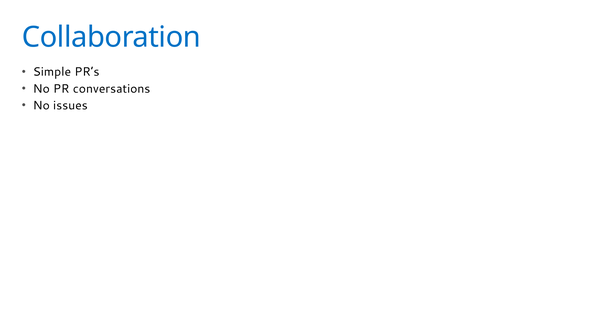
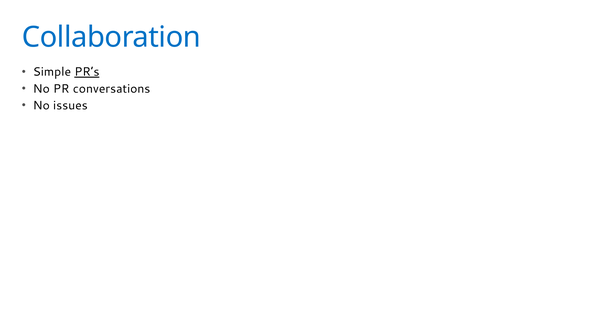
PR’s underline: none -> present (87, 72)
